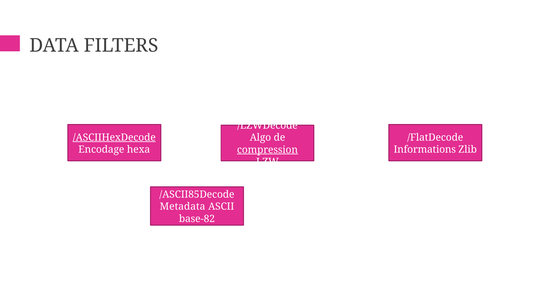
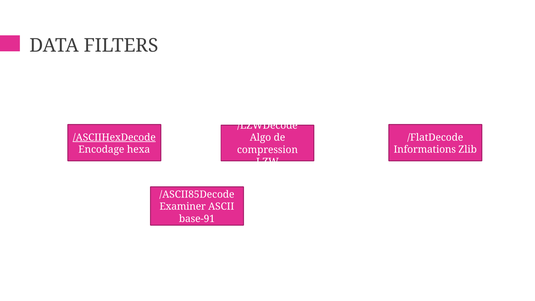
compression underline: present -> none (267, 150)
Metadata: Metadata -> Examiner (183, 207)
base-82: base-82 -> base-91 (197, 219)
